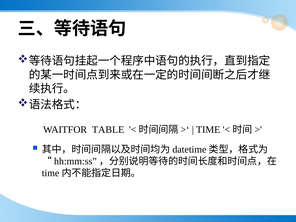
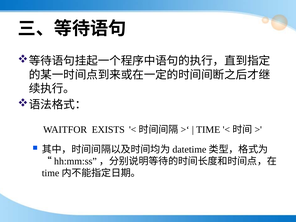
TABLE: TABLE -> EXISTS (108, 130)
